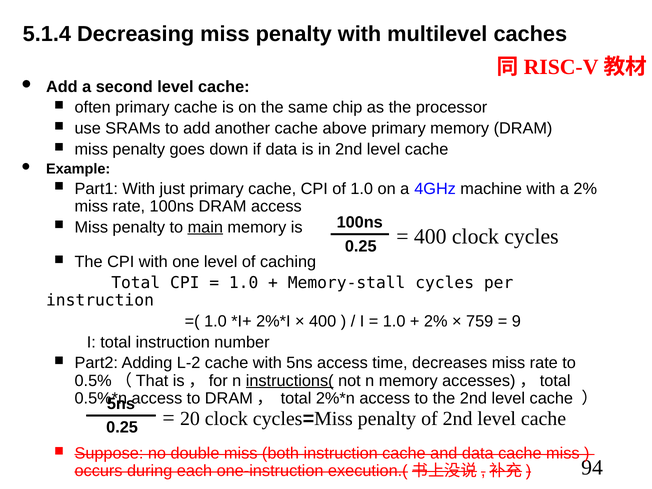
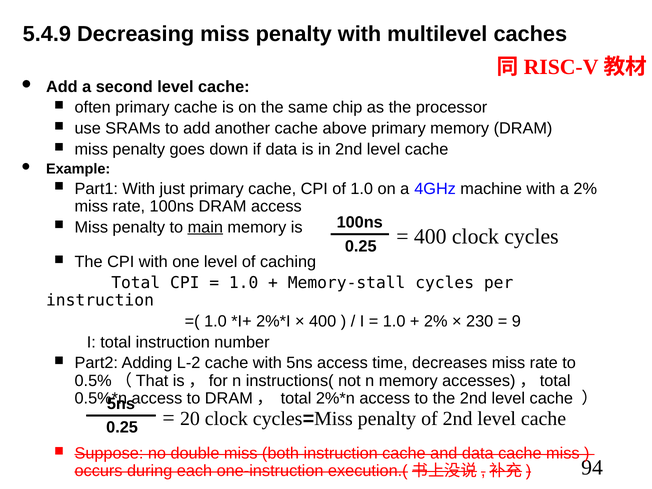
5.1.4: 5.1.4 -> 5.4.9 (47, 34)
759: 759 -> 230 (480, 321)
instructions( underline: present -> none (290, 381)
